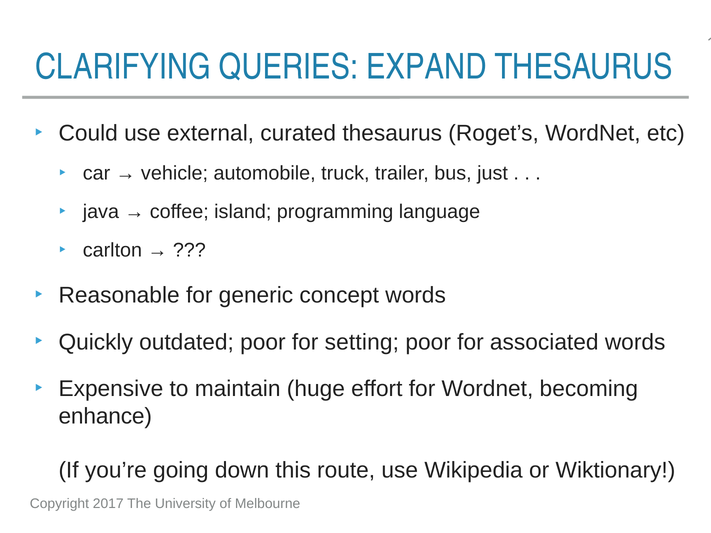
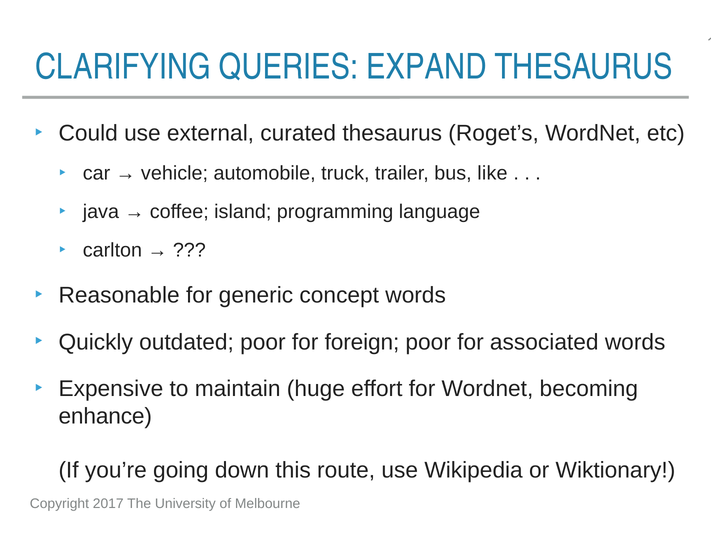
just: just -> like (492, 173)
setting: setting -> foreign (362, 342)
